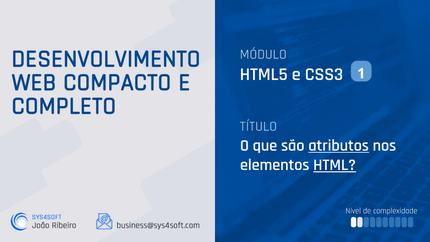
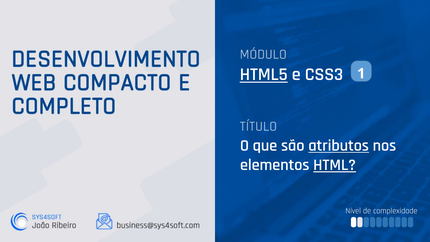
HTML5 underline: none -> present (264, 74)
